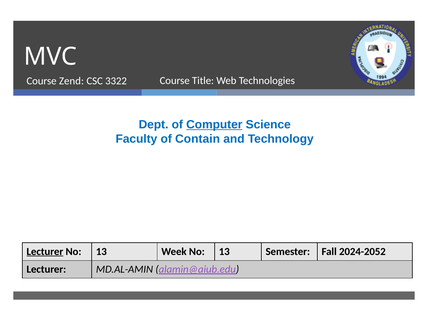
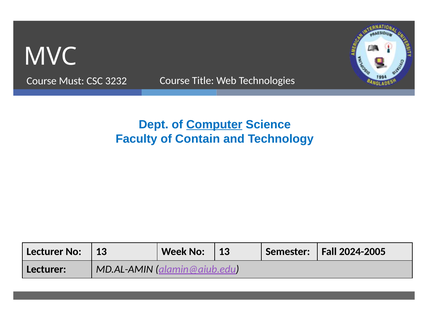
Zend: Zend -> Must (72, 81)
3322: 3322 -> 3232 (116, 81)
Lecturer underline: present -> none (45, 252)
2024-2052: 2024-2052 -> 2024-2005 (362, 252)
